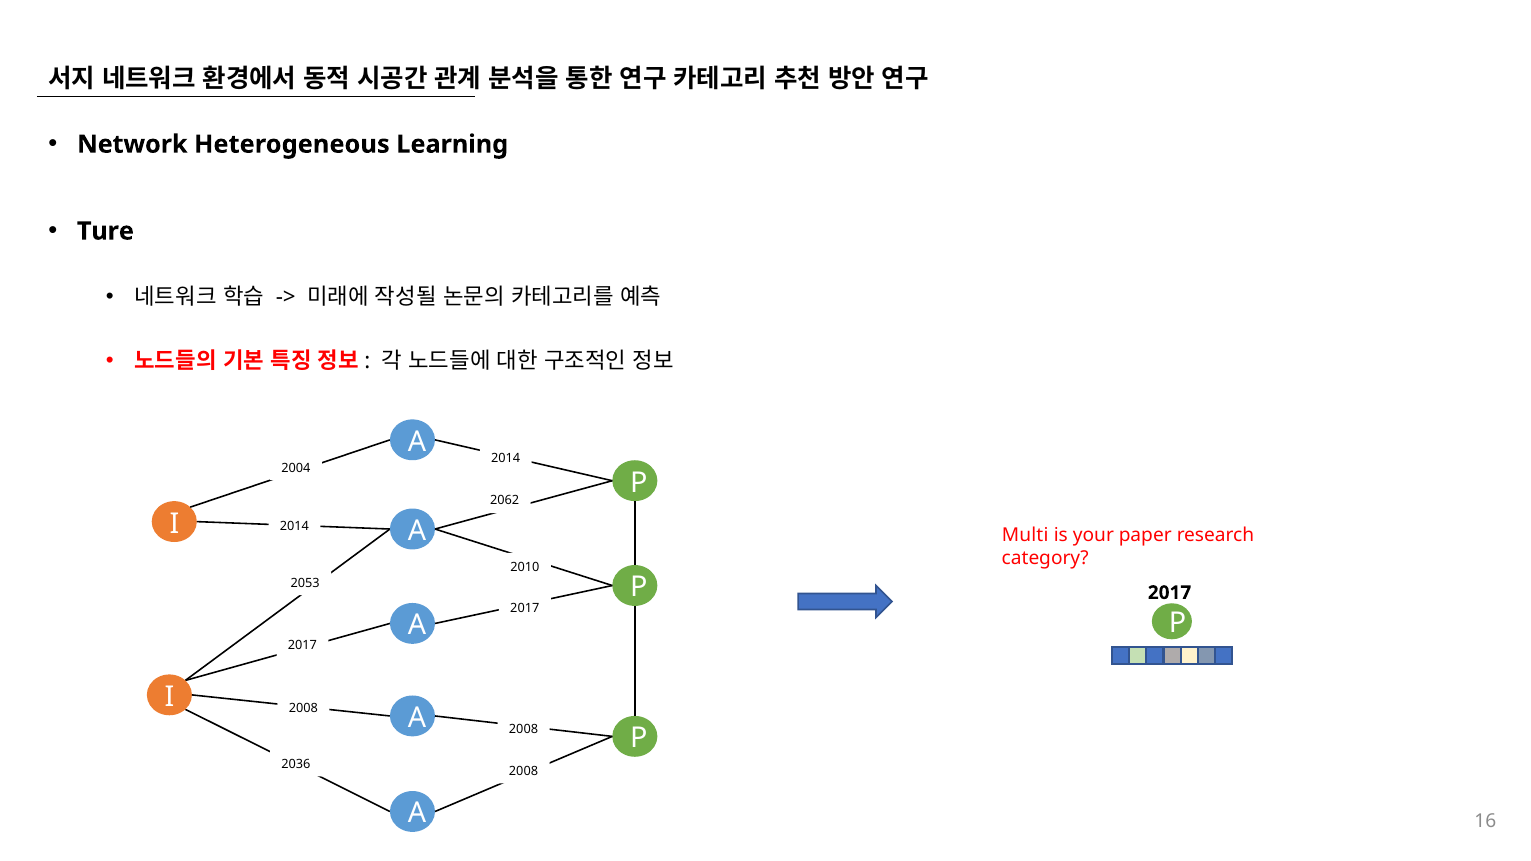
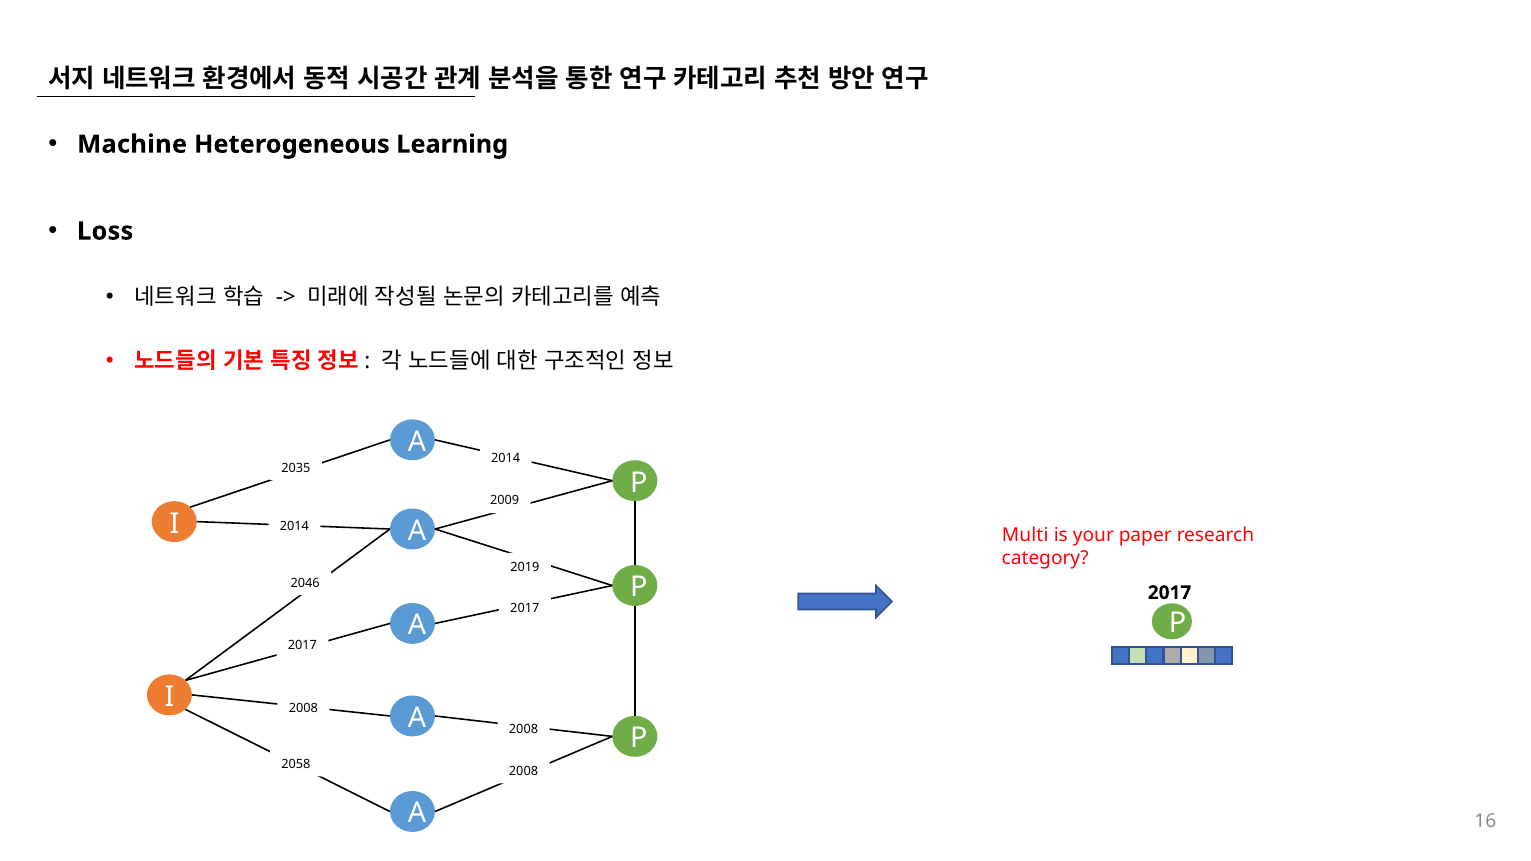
Network: Network -> Machine (132, 144)
Ture: Ture -> Loss (105, 231)
2004: 2004 -> 2035 (296, 468)
2062: 2062 -> 2009 (505, 501)
2010: 2010 -> 2019 (525, 567)
2053: 2053 -> 2046 (305, 583)
2036: 2036 -> 2058 (296, 764)
